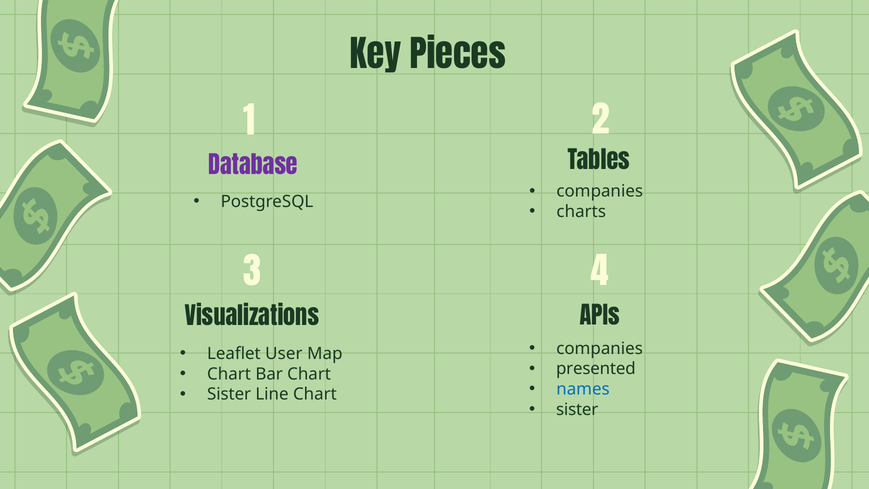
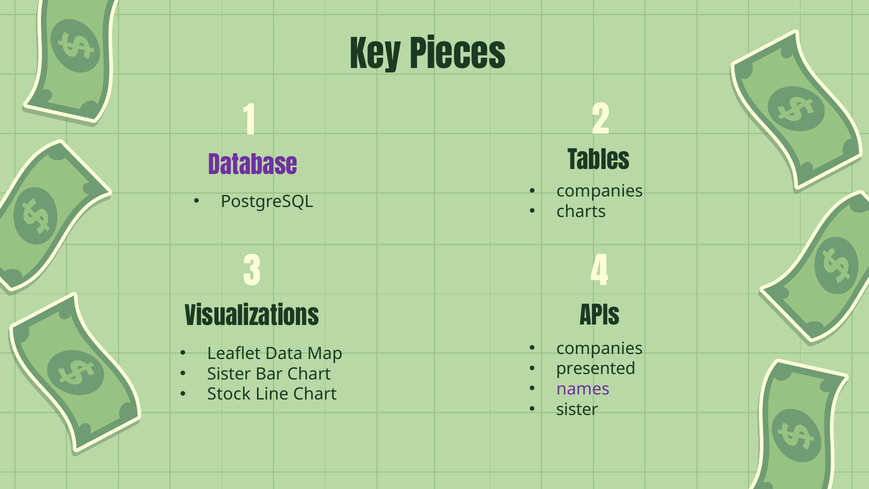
User: User -> Data (284, 354)
Chart: Chart -> Sister (229, 374)
names colour: blue -> purple (583, 389)
Sister: Sister -> Stock (229, 394)
